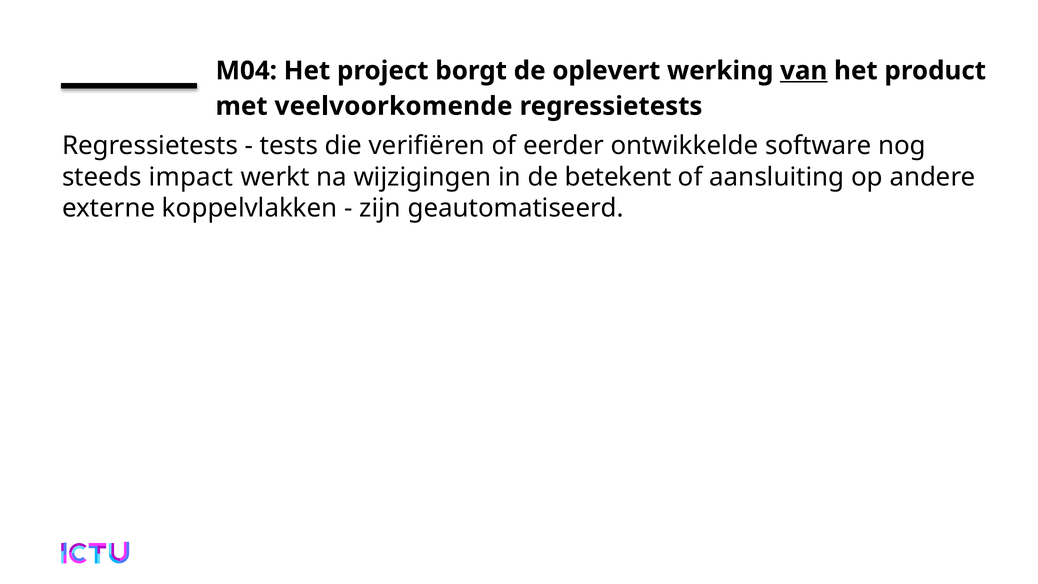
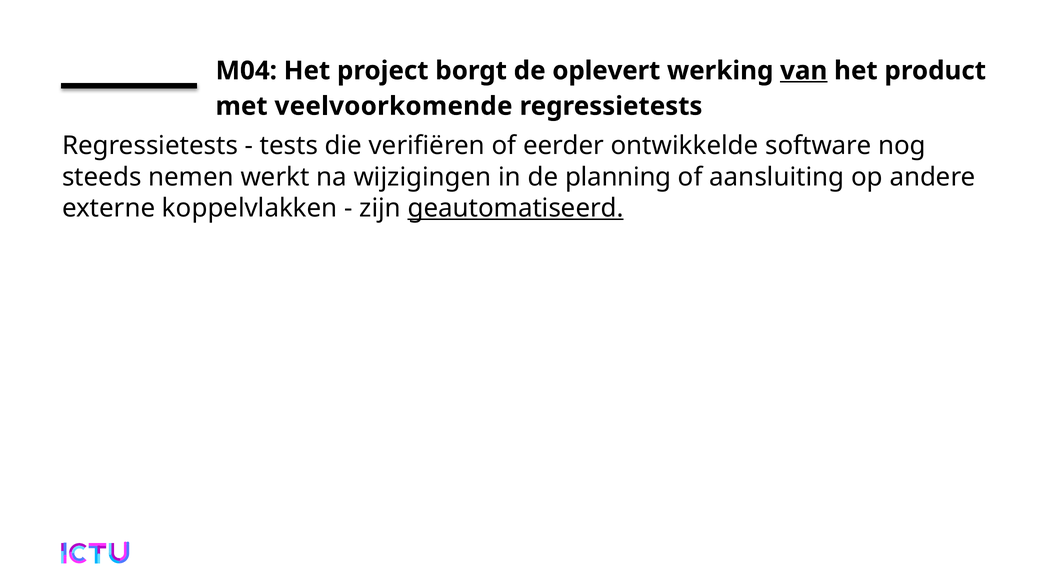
impact: impact -> nemen (191, 177)
betekent: betekent -> planning (618, 177)
geautomatiseerd underline: none -> present (516, 208)
